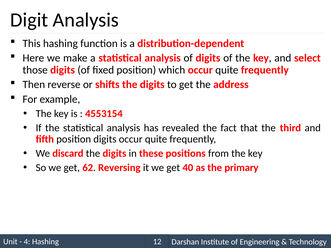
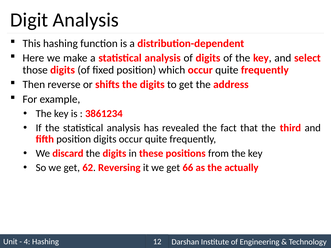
4553154: 4553154 -> 3861234 (104, 114)
40: 40 -> 66 (188, 168)
primary: primary -> actually (241, 168)
